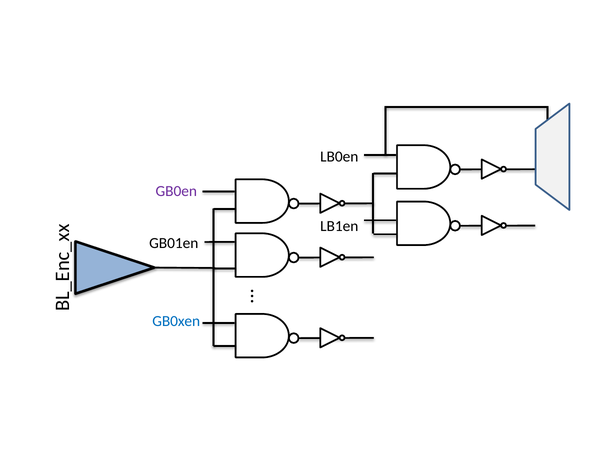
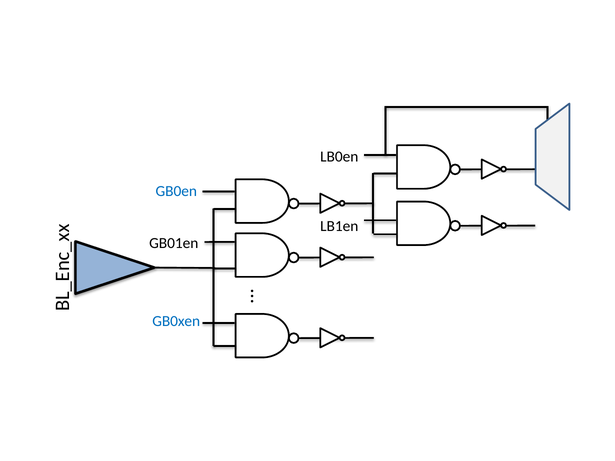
GB0en colour: purple -> blue (176, 192)
